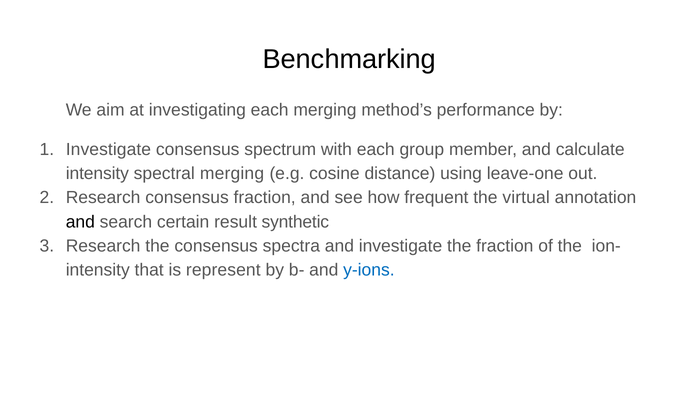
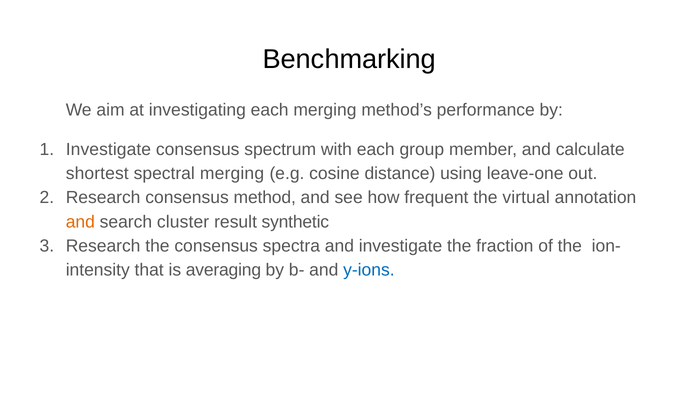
intensity: intensity -> shortest (97, 174)
consensus fraction: fraction -> method (265, 198)
and colour: black -> orange (80, 222)
certain: certain -> cluster (183, 222)
represent: represent -> averaging (223, 270)
